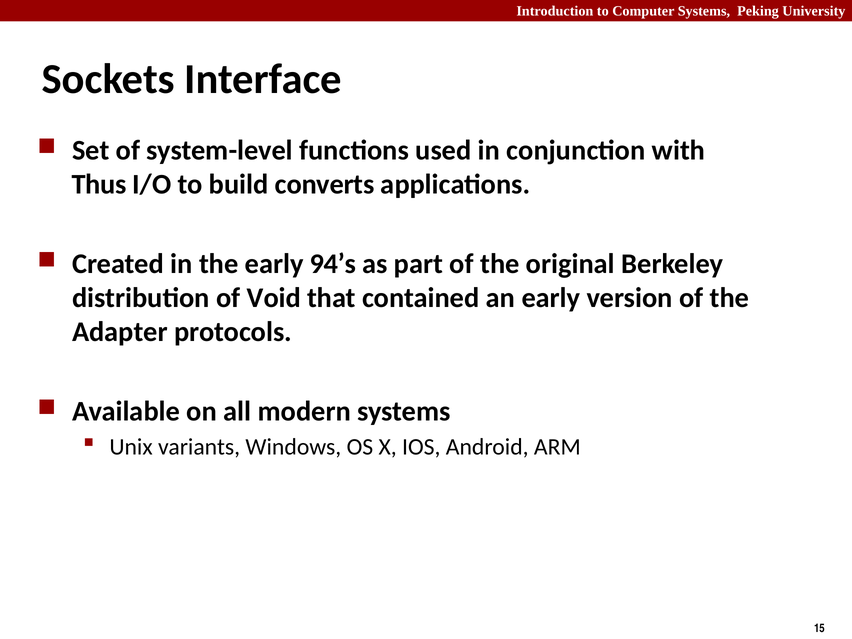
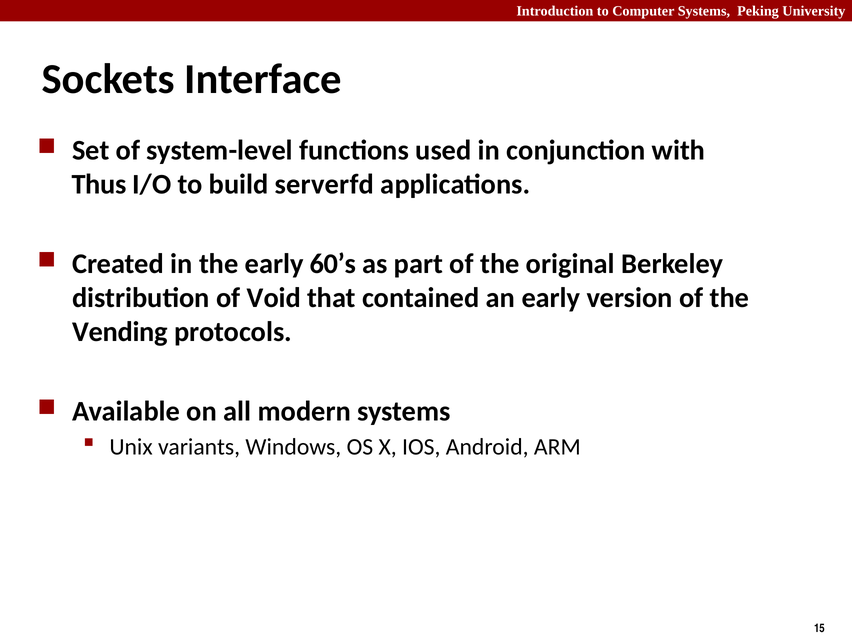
converts: converts -> serverfd (324, 184)
94’s: 94’s -> 60’s (333, 264)
Adapter: Adapter -> Vending (120, 332)
